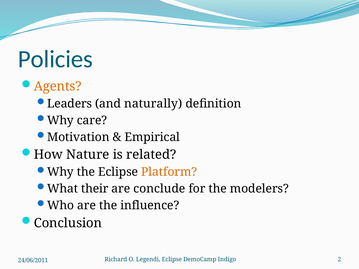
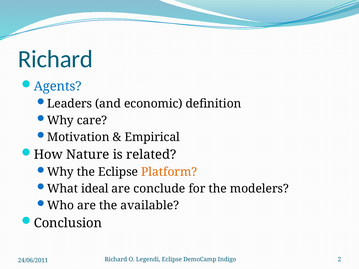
Policies: Policies -> Richard (55, 59)
Agents colour: orange -> blue (58, 86)
naturally: naturally -> economic (153, 104)
their: their -> ideal (95, 189)
influence: influence -> available (150, 206)
